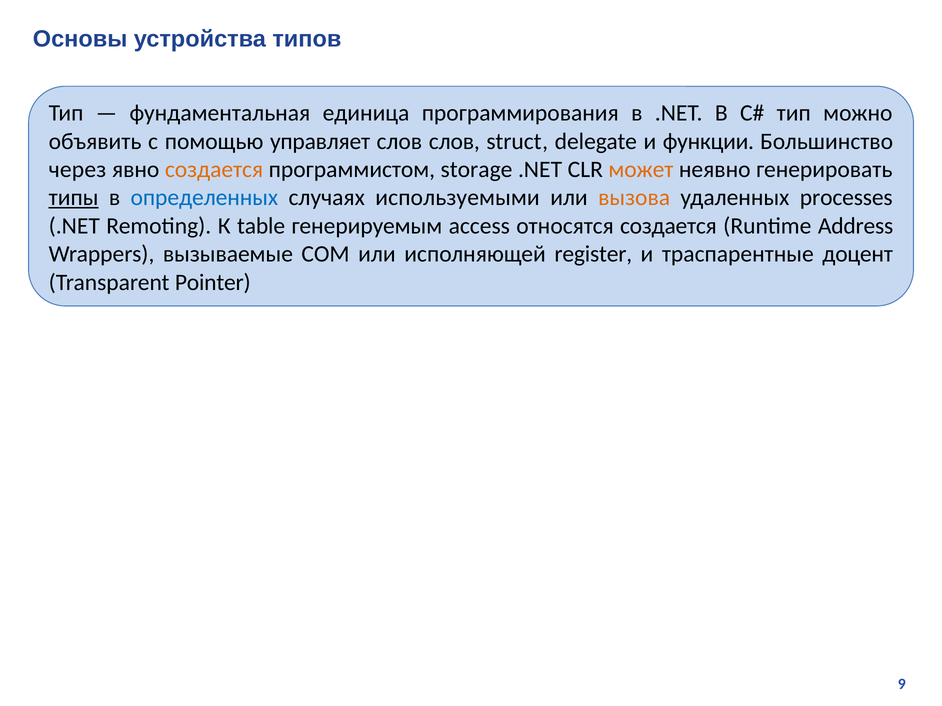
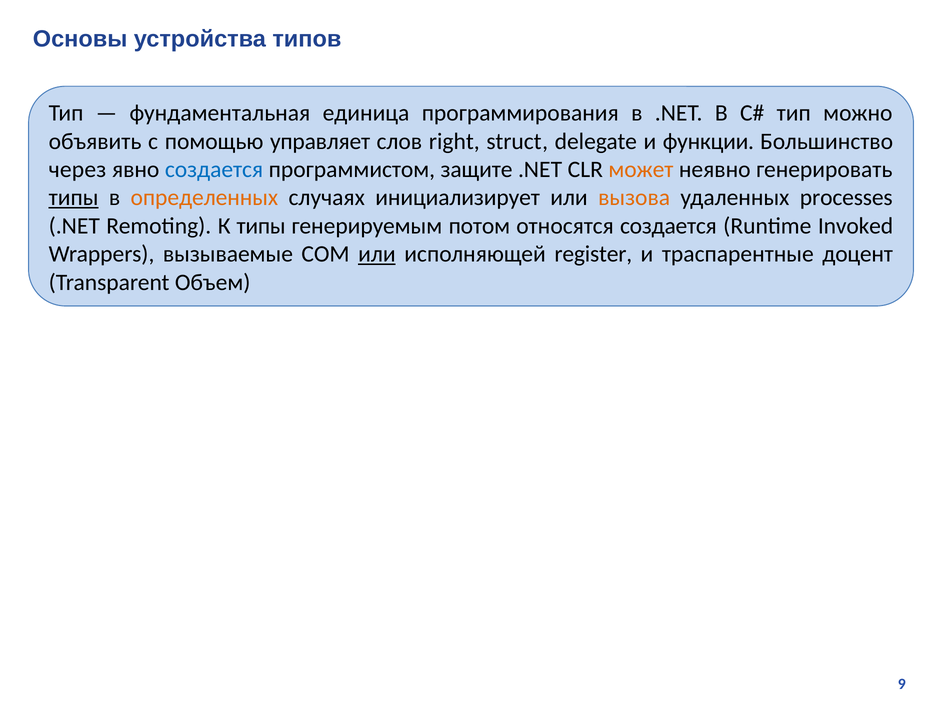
слов слов: слов -> right (454, 141)
создается colour: orange -> blue (214, 170)
storage: storage -> защите (477, 170)
определенных colour: blue -> orange (204, 198)
используемыми: используемыми -> инициализирует (458, 198)
К table: table -> типы (261, 226)
access: access -> потом (479, 226)
Address: Address -> Invoked (856, 226)
или underline: none -> present (377, 254)
Pointer: Pointer -> Объем (213, 283)
